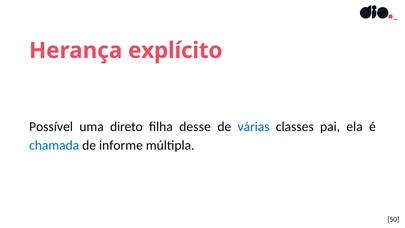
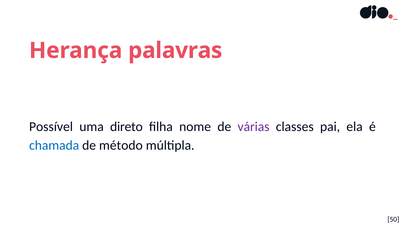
explícito: explícito -> palavras (175, 50)
desse: desse -> nome (195, 127)
várias colour: blue -> purple (254, 127)
informe: informe -> método (121, 145)
